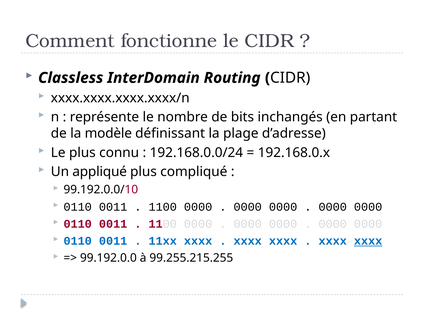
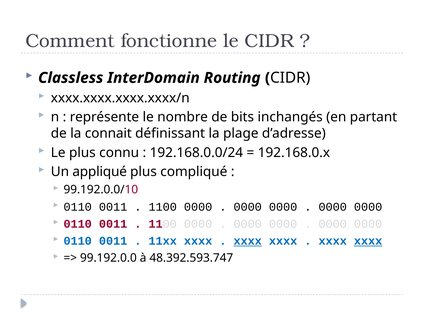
modèle: modèle -> connait (108, 133)
xxxx underline: none -> present (248, 241)
99.255.215.255: 99.255.215.255 -> 48.392.593.747 (191, 258)
